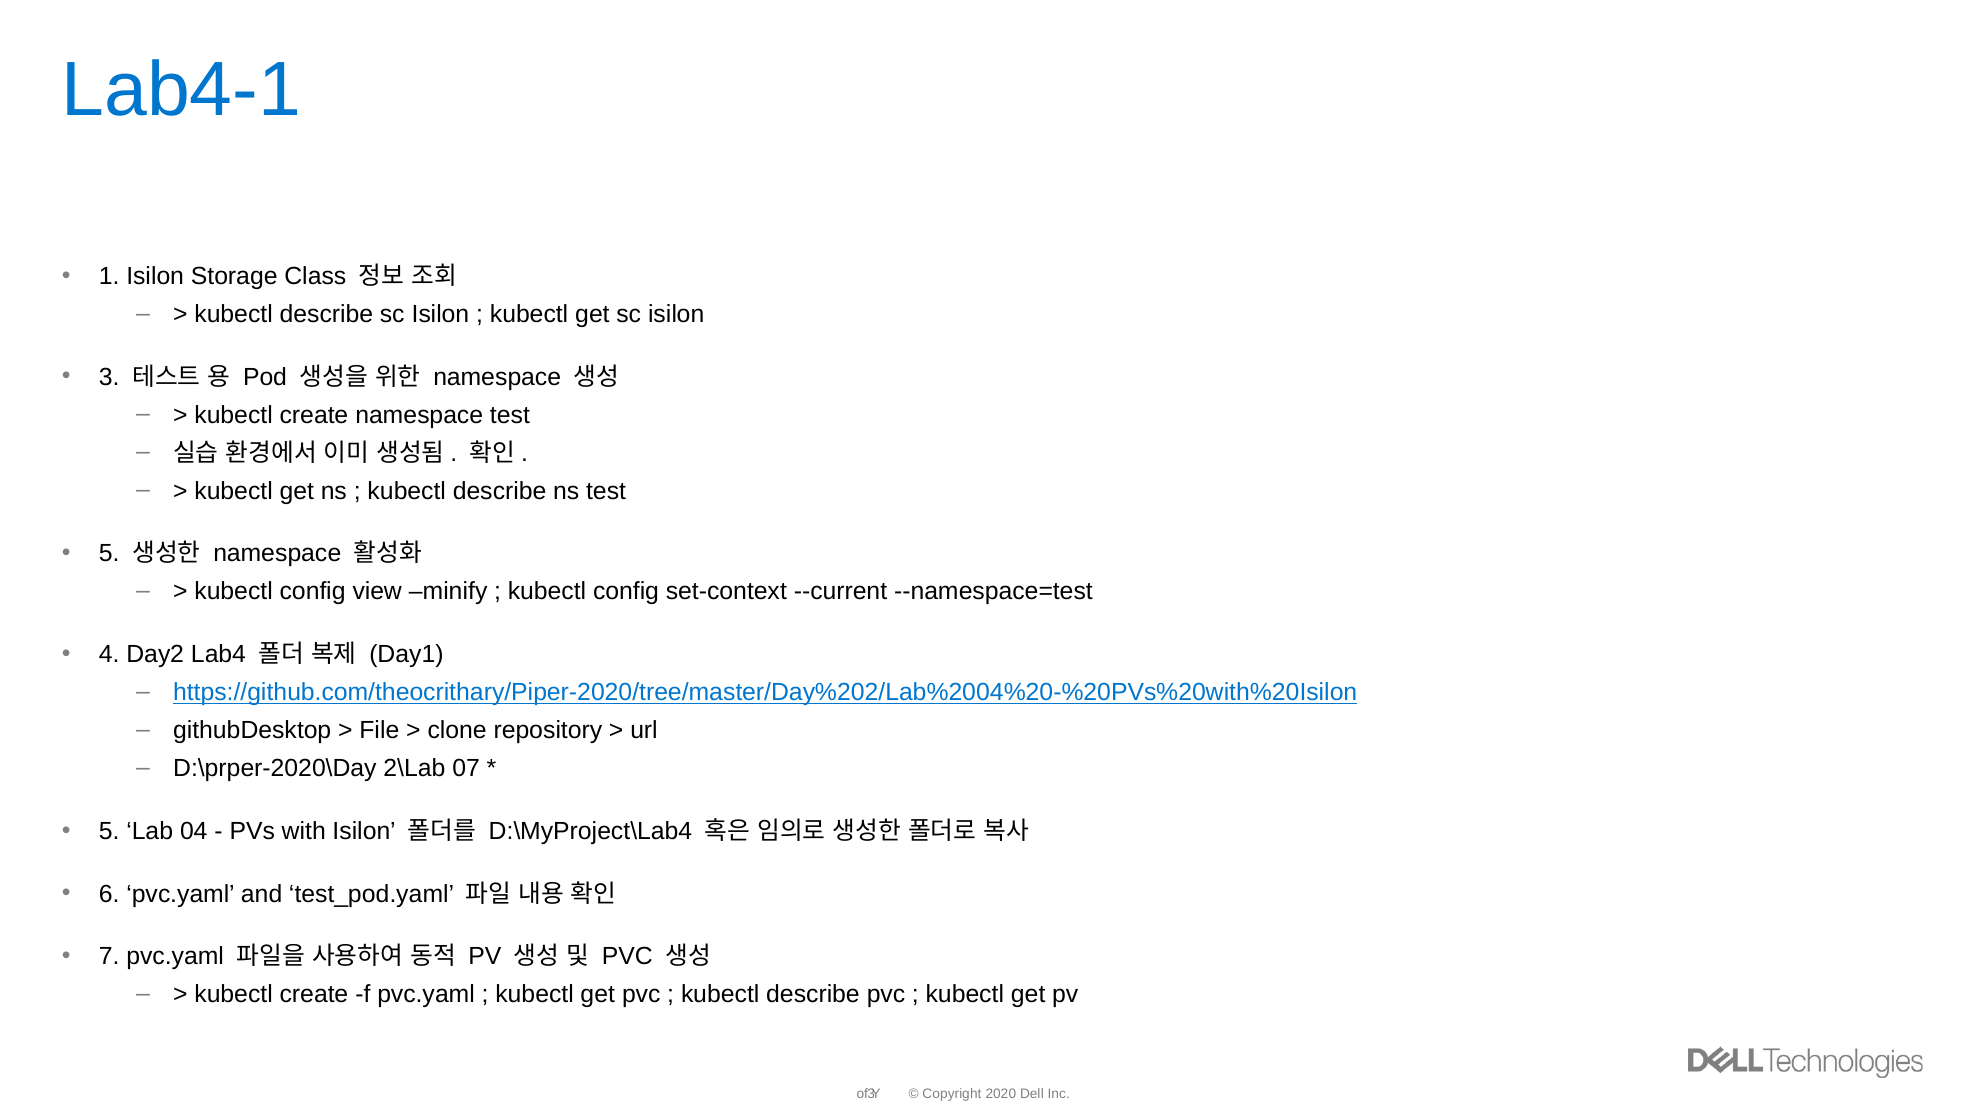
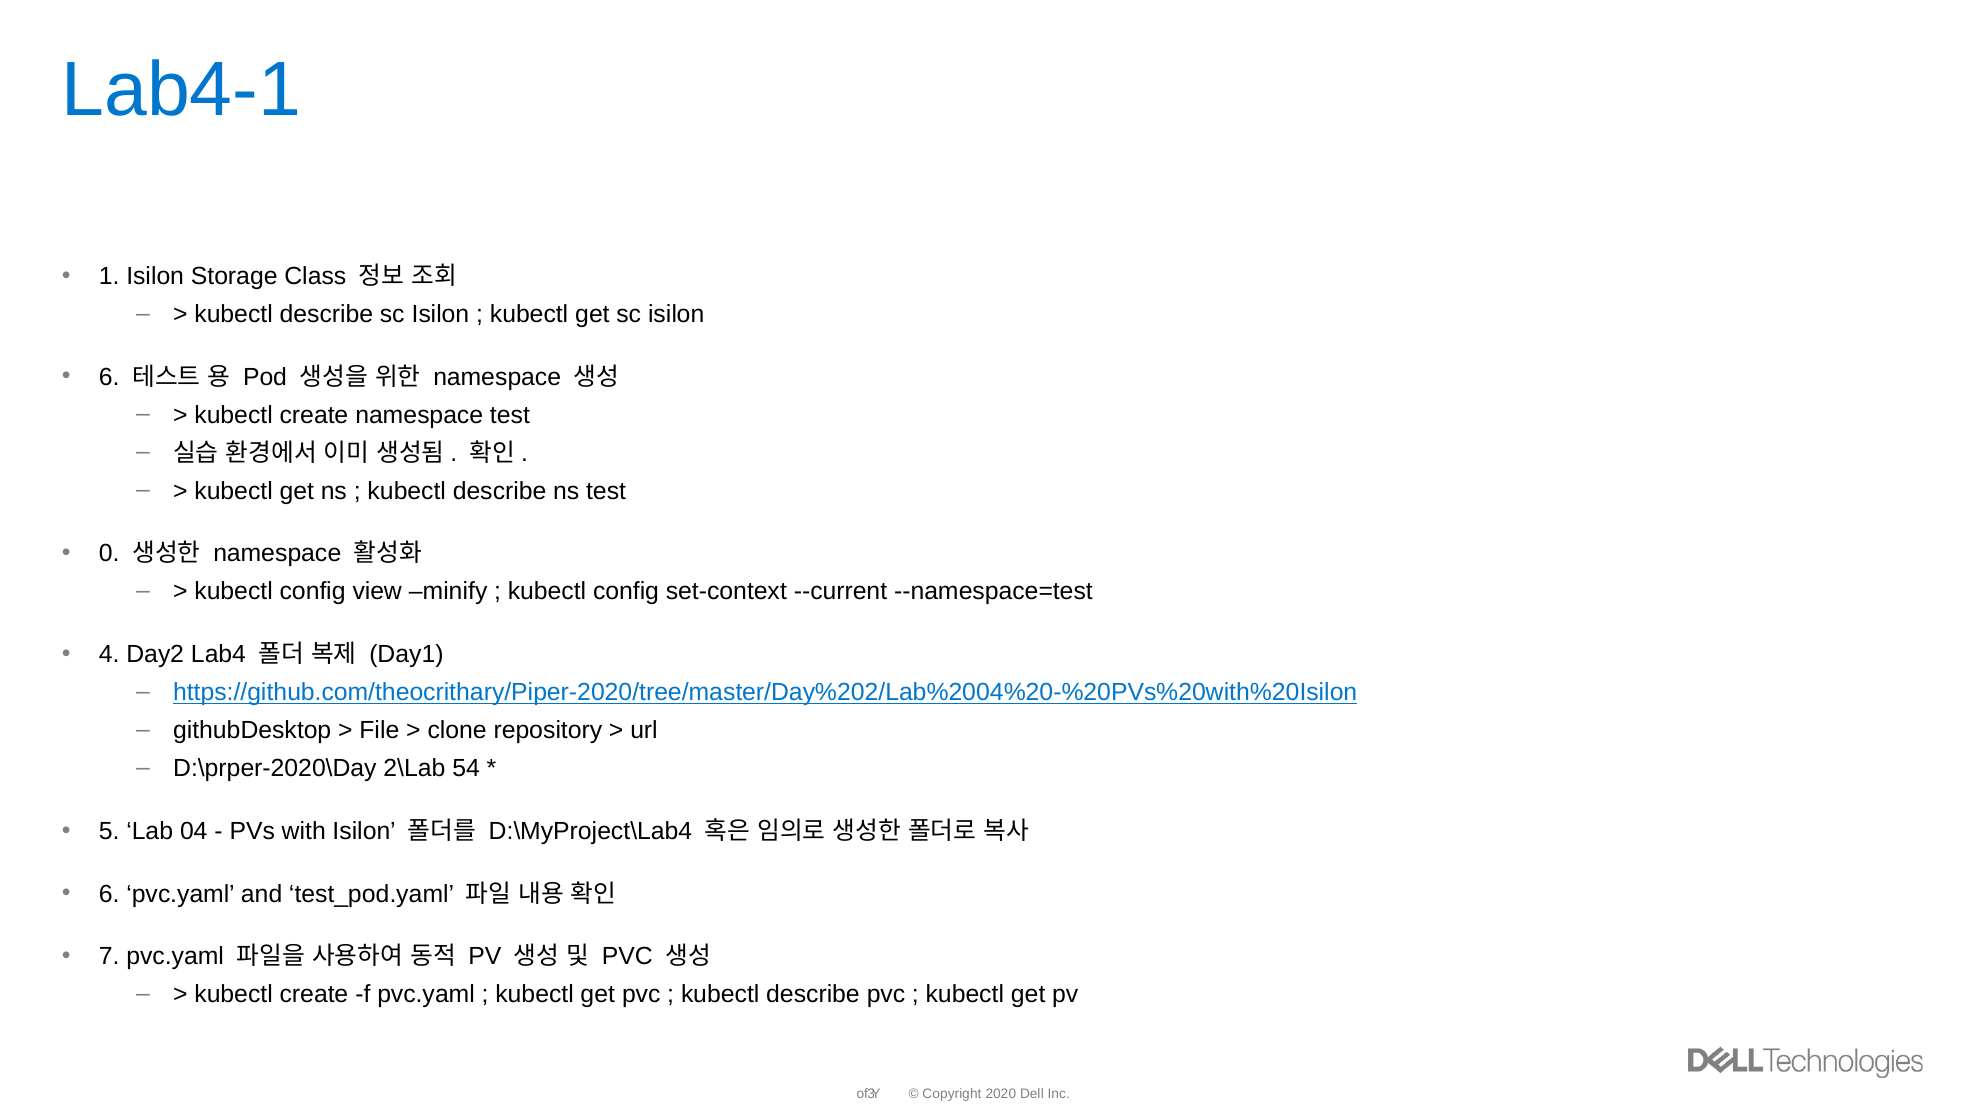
3: 3 -> 6 (109, 377)
5: 5 -> 0 (109, 554)
07: 07 -> 54 (466, 769)
